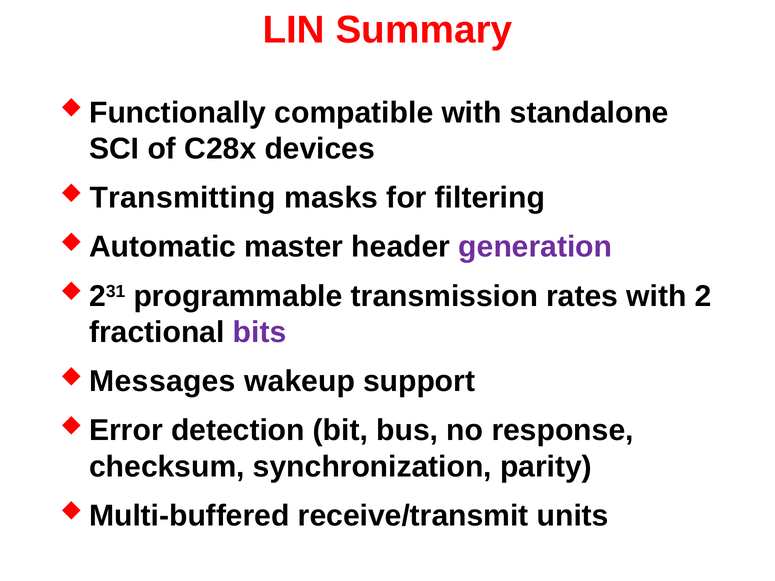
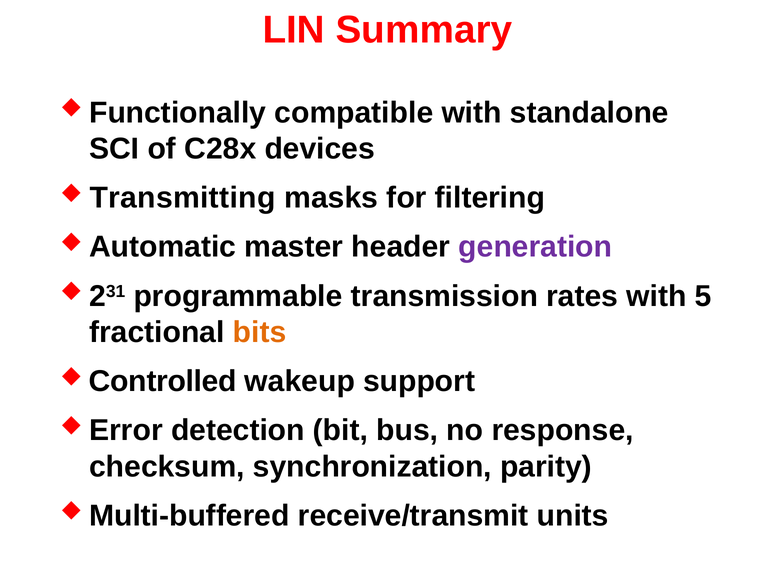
2: 2 -> 5 (703, 296)
bits colour: purple -> orange (260, 332)
Messages: Messages -> Controlled (163, 382)
